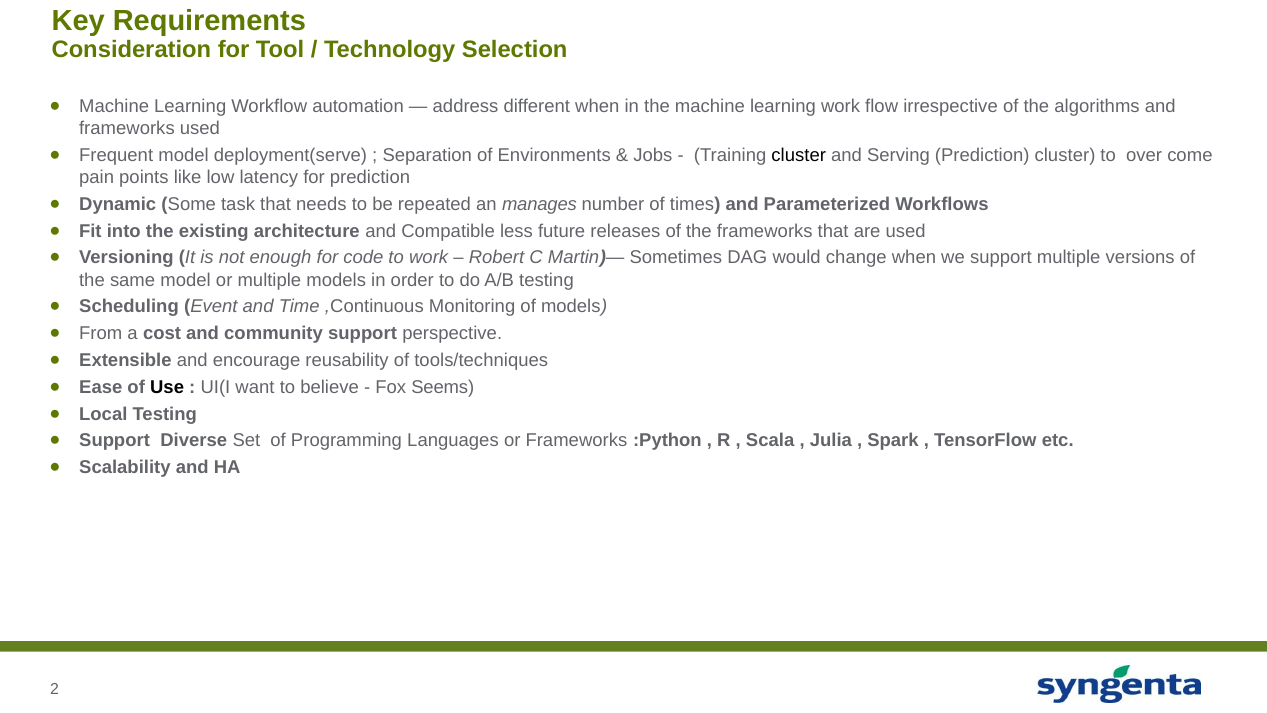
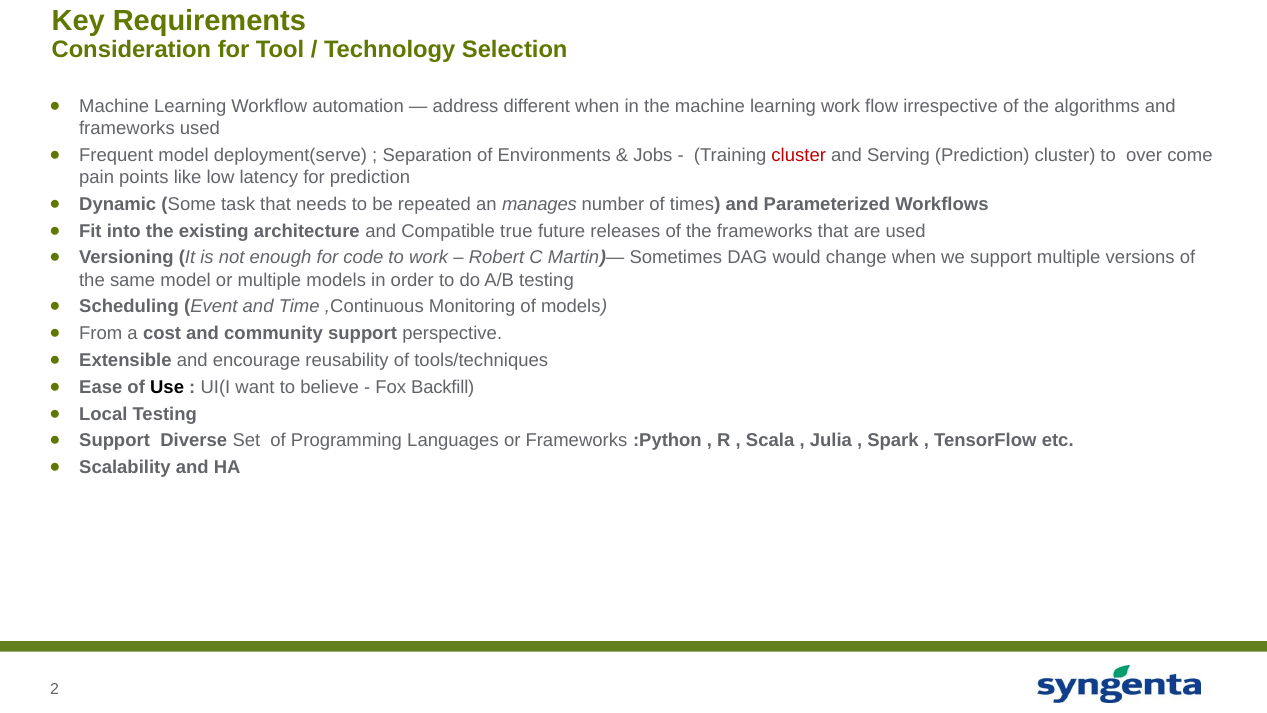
cluster colour: black -> red (799, 155)
less: less -> true (516, 231)
Seems: Seems -> Backfill (443, 387)
